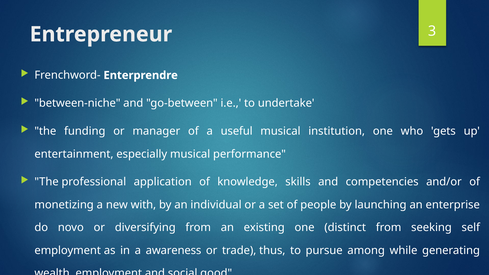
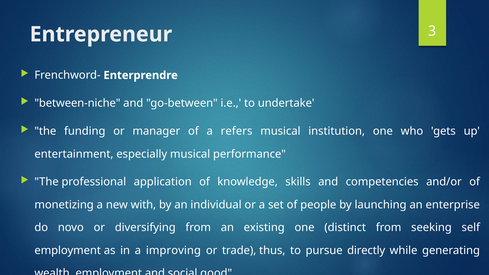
useful: useful -> refers (237, 131)
awareness: awareness -> improving (173, 250)
among: among -> directly (366, 250)
